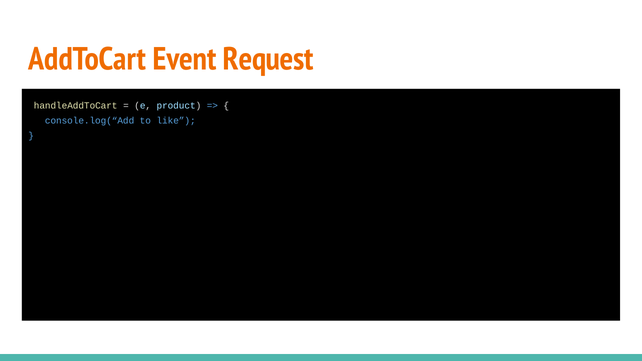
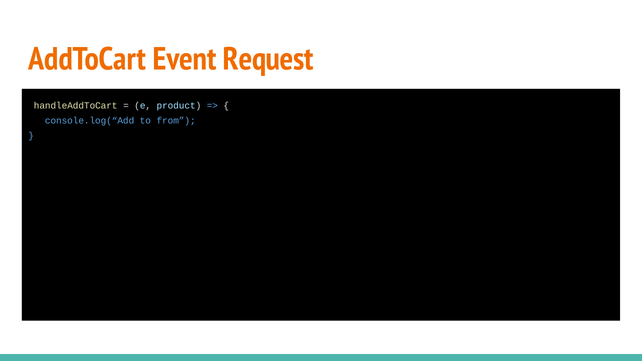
like: like -> from (176, 121)
